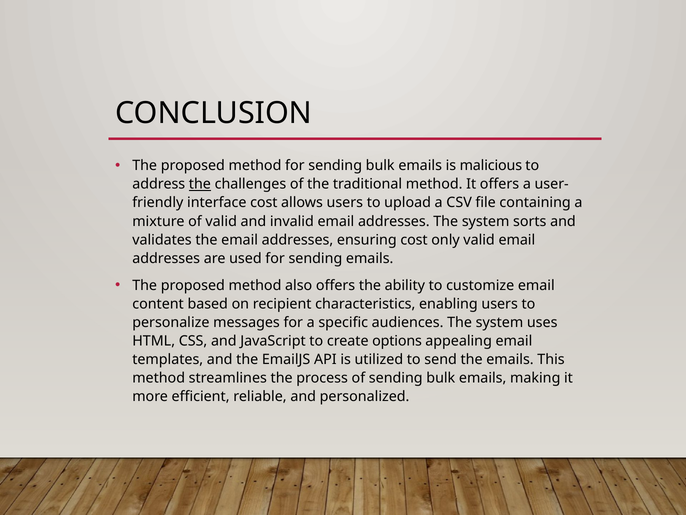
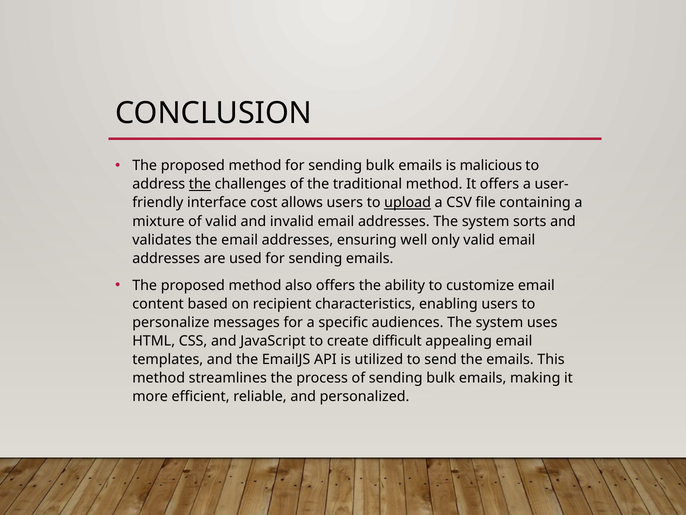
upload underline: none -> present (408, 203)
ensuring cost: cost -> well (414, 240)
options: options -> difficult (397, 341)
